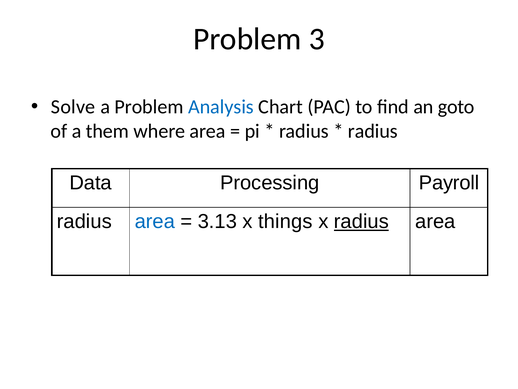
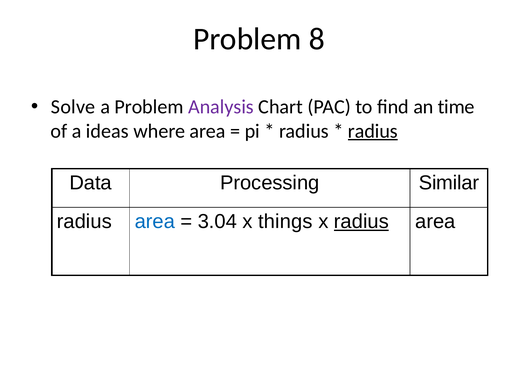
3: 3 -> 8 (317, 39)
Analysis colour: blue -> purple (221, 107)
goto: goto -> time (456, 107)
them: them -> ideas (107, 131)
radius underline: none -> present (373, 131)
Payroll: Payroll -> Similar (449, 183)
3.13: 3.13 -> 3.04 (217, 221)
